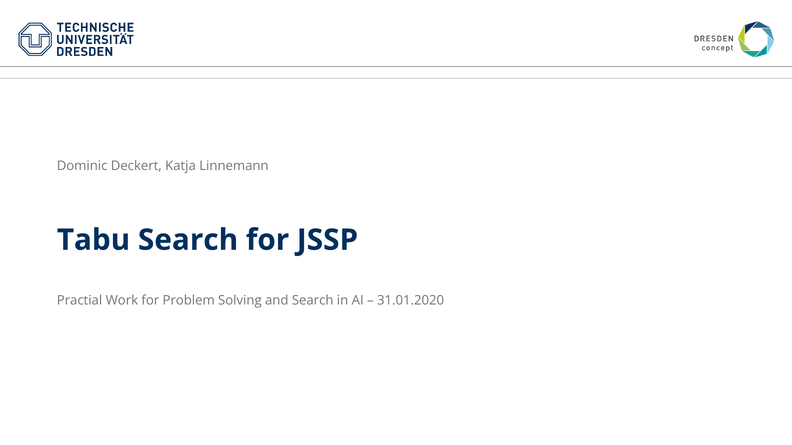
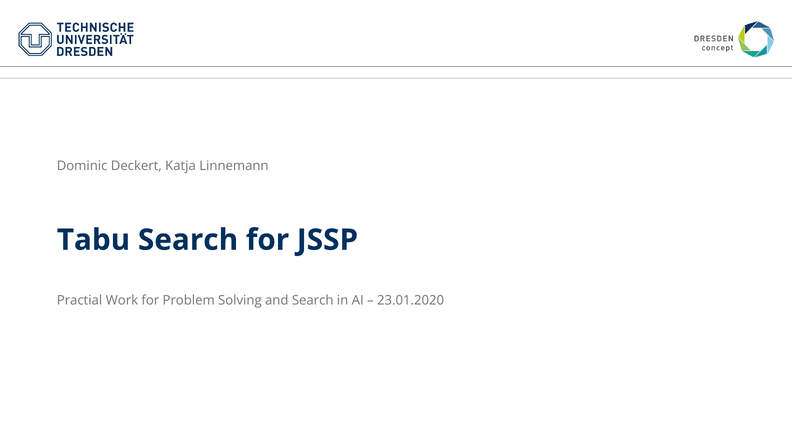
31.01.2020: 31.01.2020 -> 23.01.2020 (411, 301)
